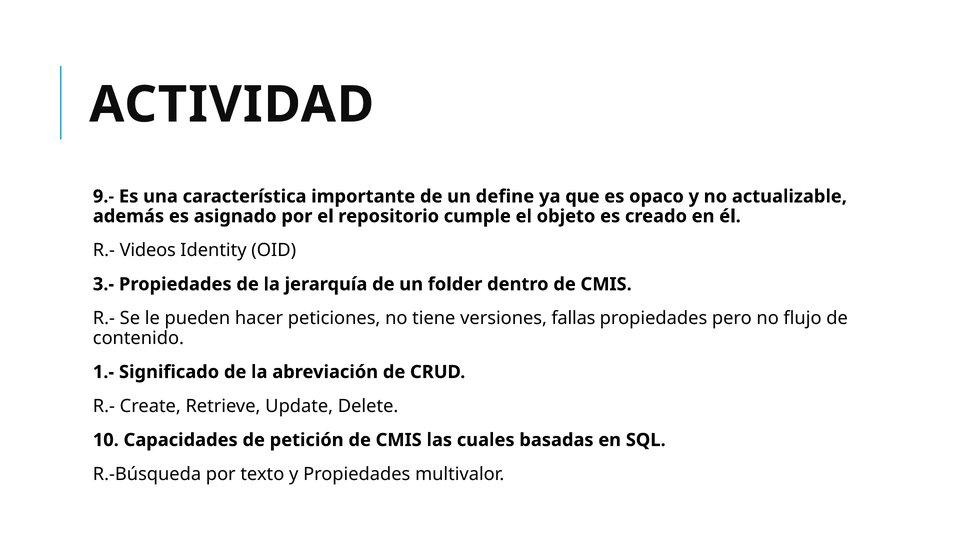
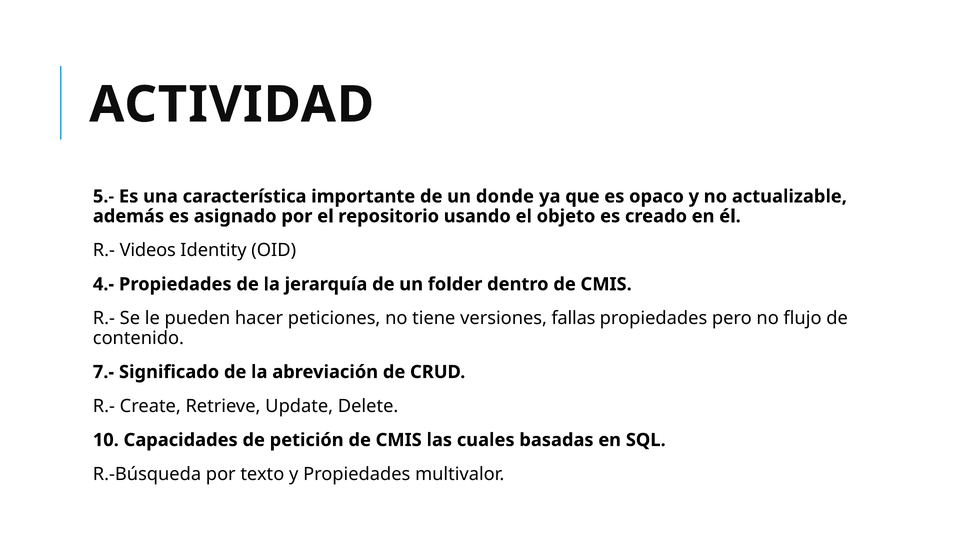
9.-: 9.- -> 5.- (104, 196)
define: define -> donde (505, 196)
cumple: cumple -> usando (477, 216)
3.-: 3.- -> 4.- (104, 284)
1.-: 1.- -> 7.- (104, 372)
